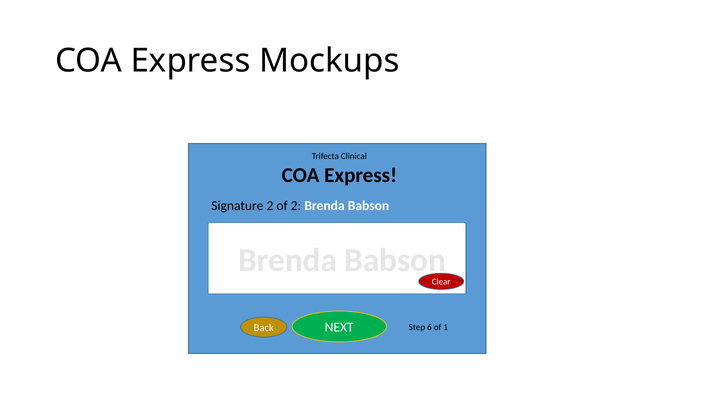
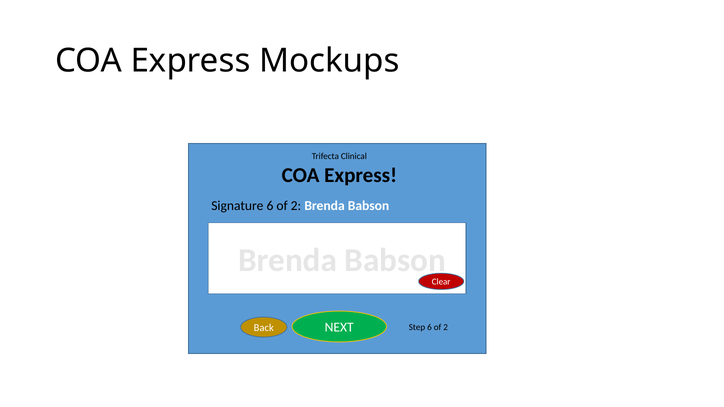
Signature 2: 2 -> 6 (270, 206)
Step 6 of 1: 1 -> 2 (446, 328)
